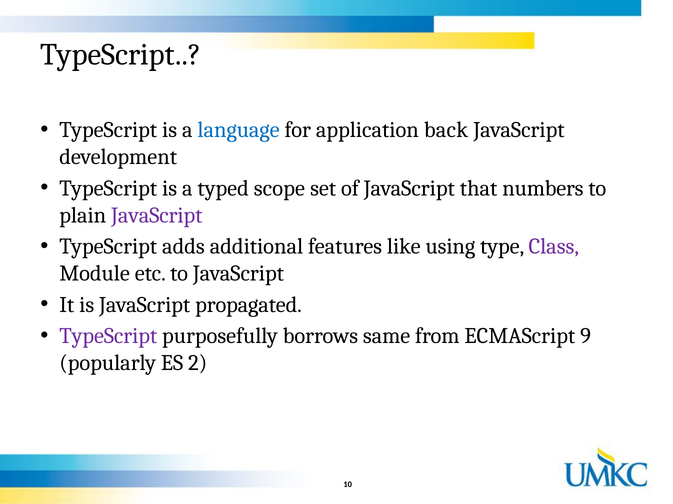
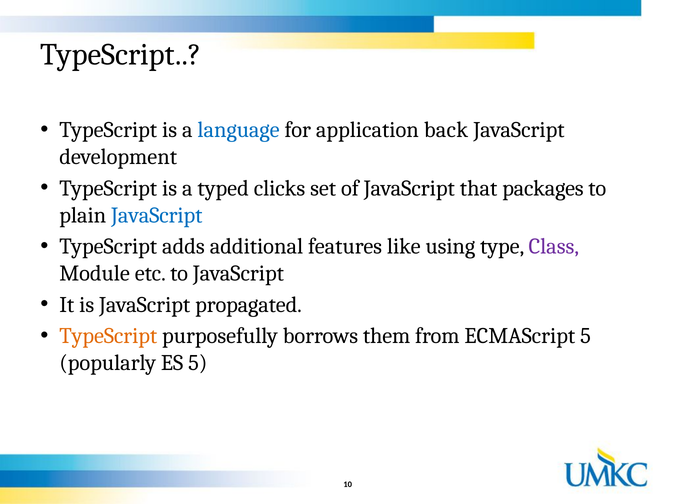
scope: scope -> clicks (279, 189)
numbers: numbers -> packages (543, 189)
JavaScript colour: purple -> blue (157, 215)
TypeScript colour: purple -> orange (108, 337)
same: same -> them (387, 337)
ECMAScript 9: 9 -> 5 (586, 337)
ES 2: 2 -> 5 (198, 363)
